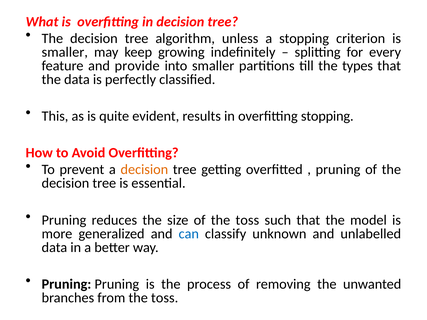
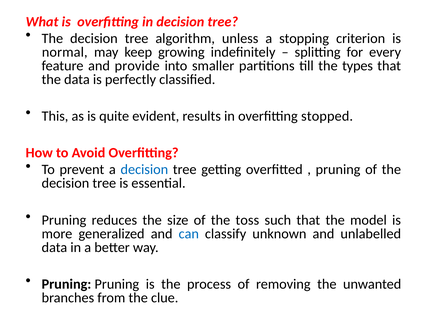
smaller: smaller -> normal (65, 52)
overfitting stopping: stopping -> stopped (327, 116)
decision colour: orange -> blue (144, 170)
from the toss: toss -> clue (165, 298)
